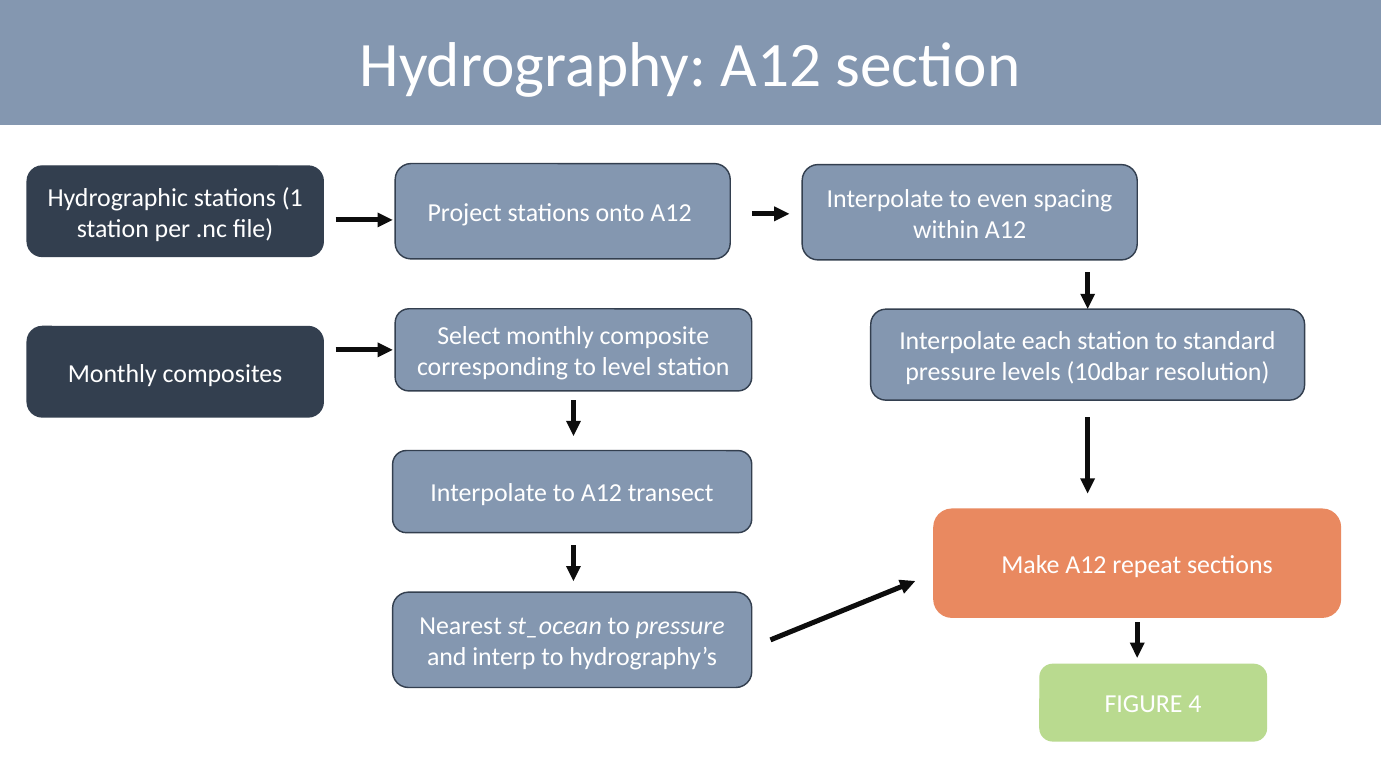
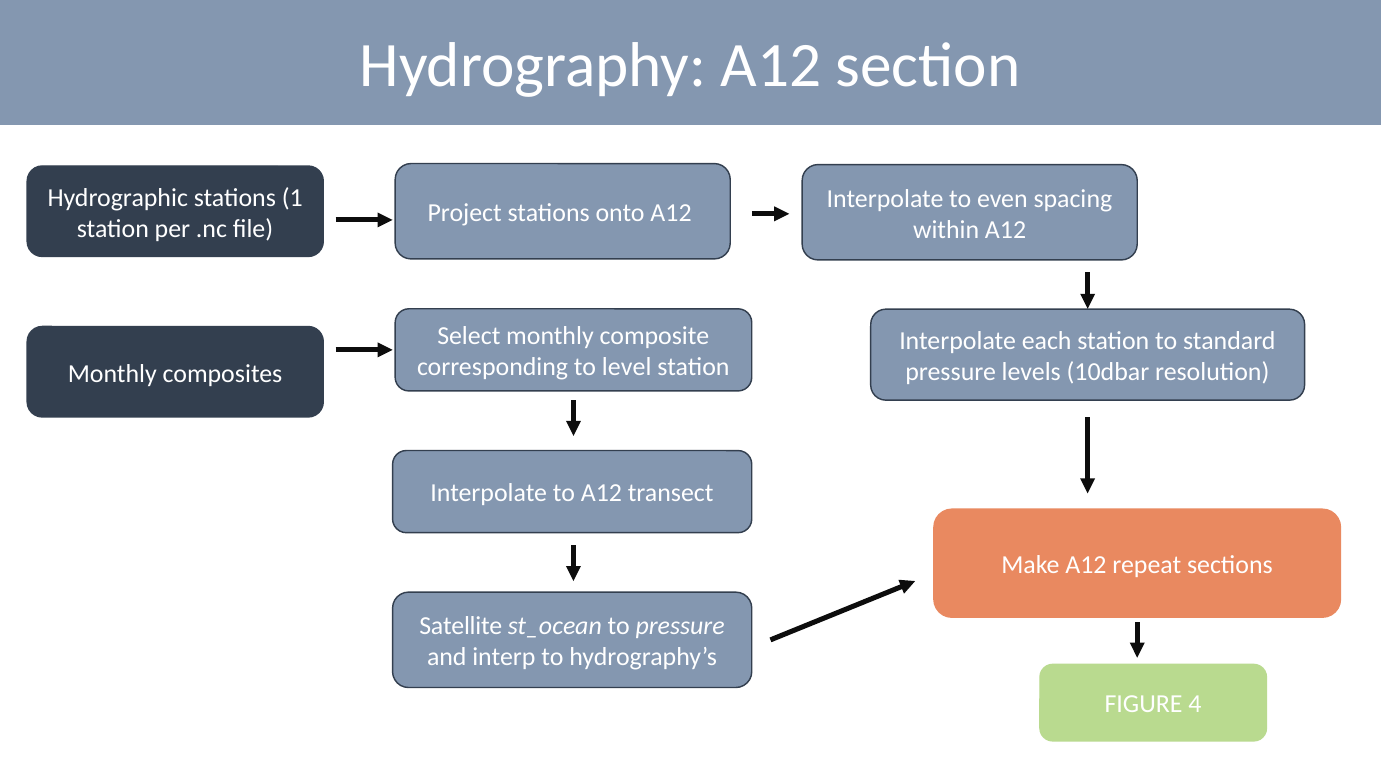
Nearest: Nearest -> Satellite (461, 626)
